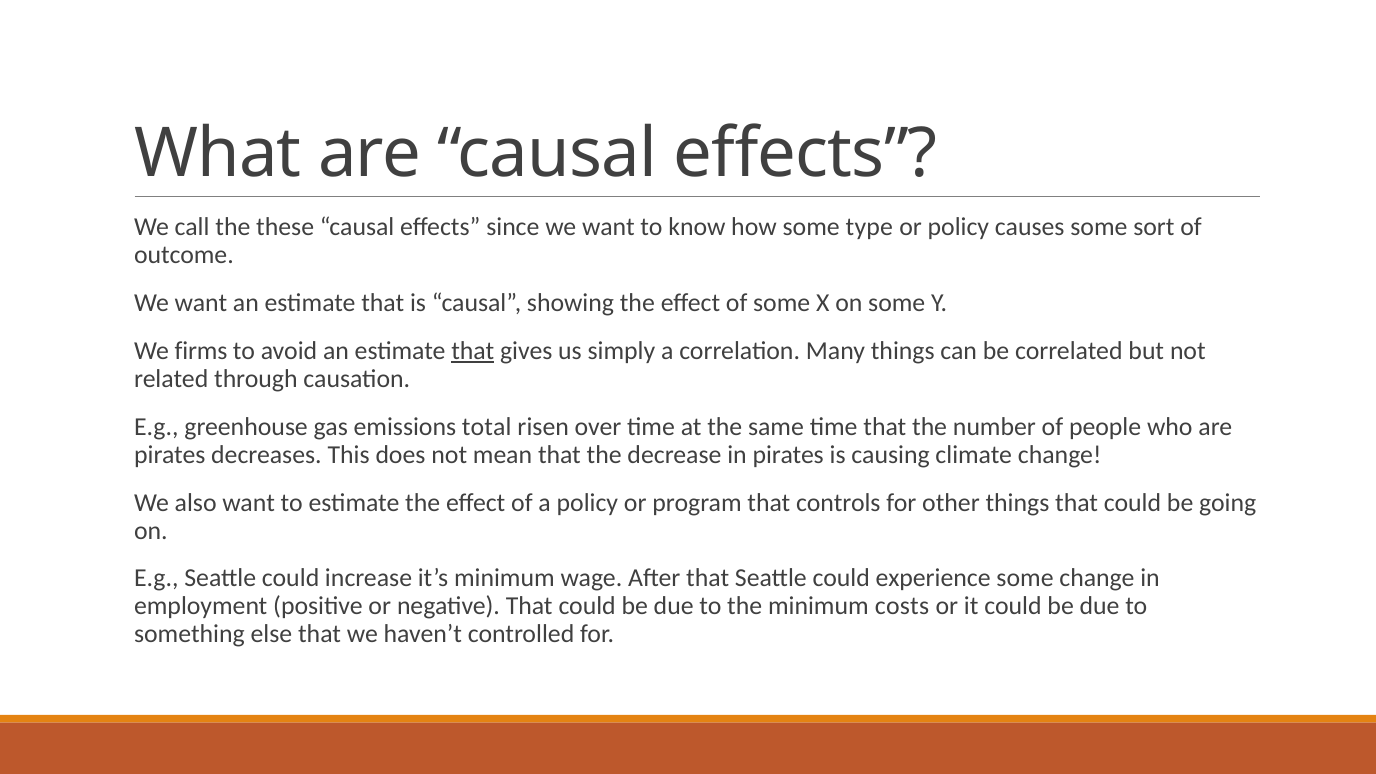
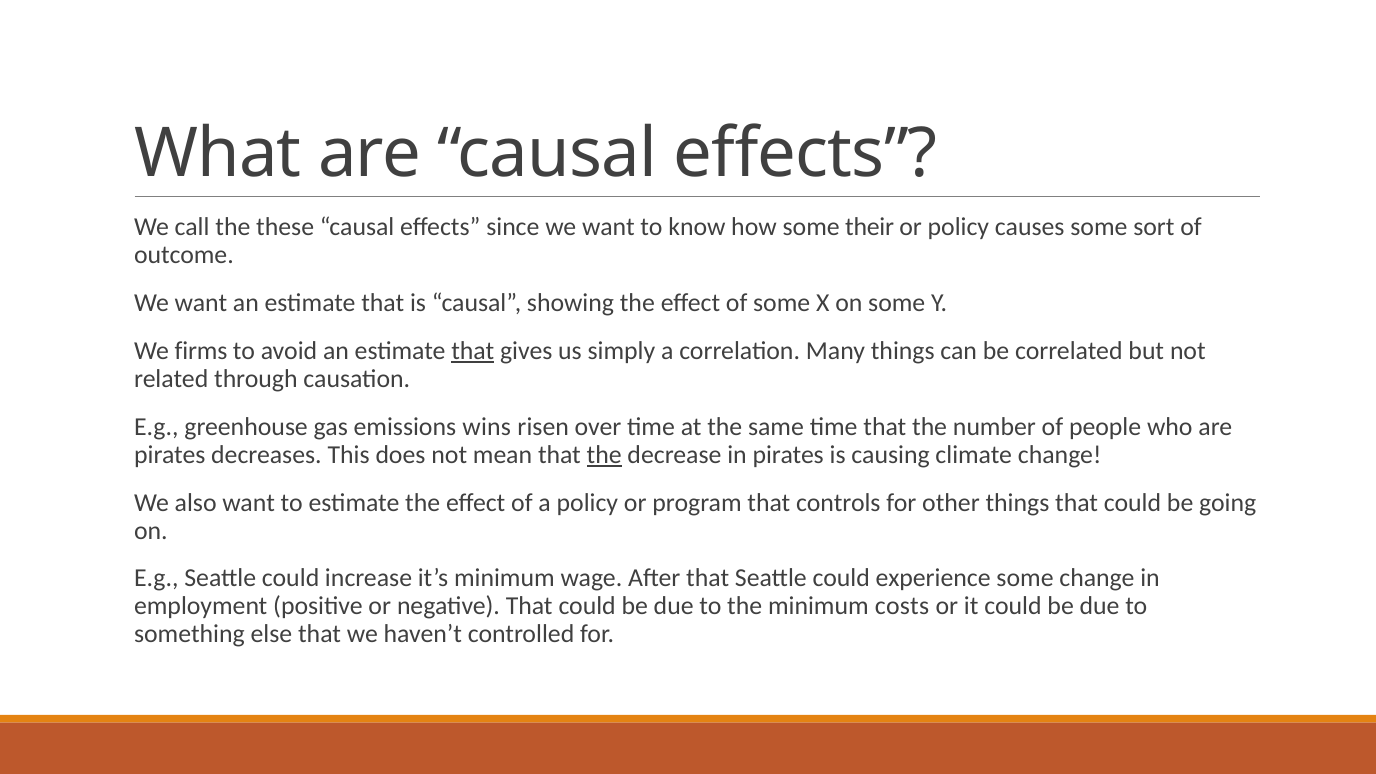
type: type -> their (870, 227)
total: total -> wins (487, 427)
the underline: none -> present (604, 455)
